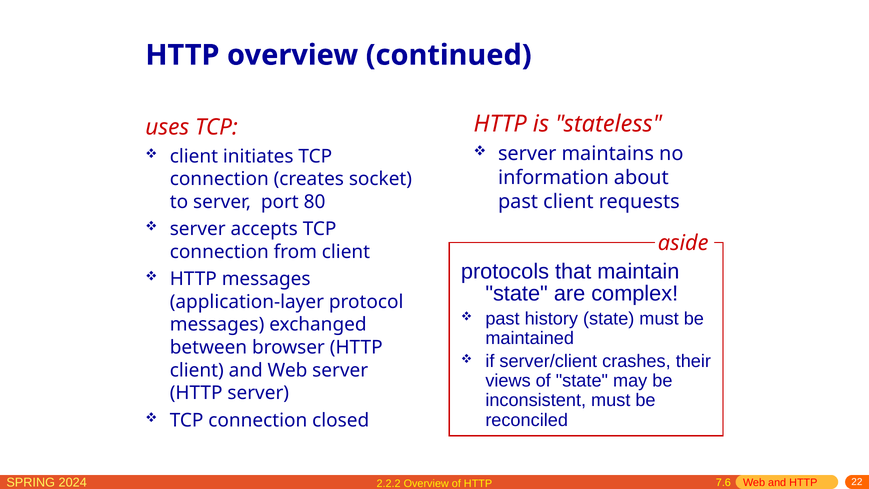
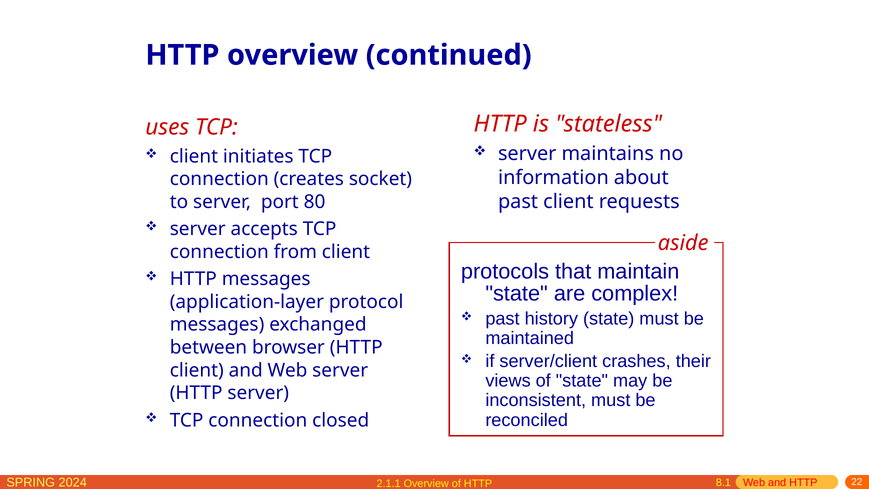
7.6: 7.6 -> 8.1 (723, 483)
2.2.2: 2.2.2 -> 2.1.1 (389, 484)
